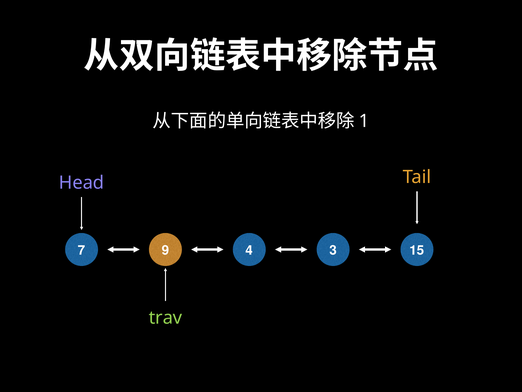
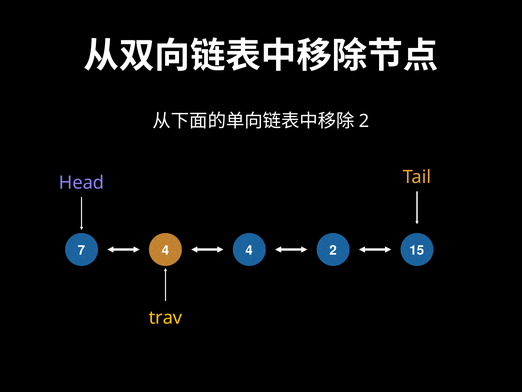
1: 1 -> 2 (364, 121)
7 9: 9 -> 4 (165, 250)
4 3: 3 -> 2 (333, 250)
trav colour: light green -> yellow (165, 317)
